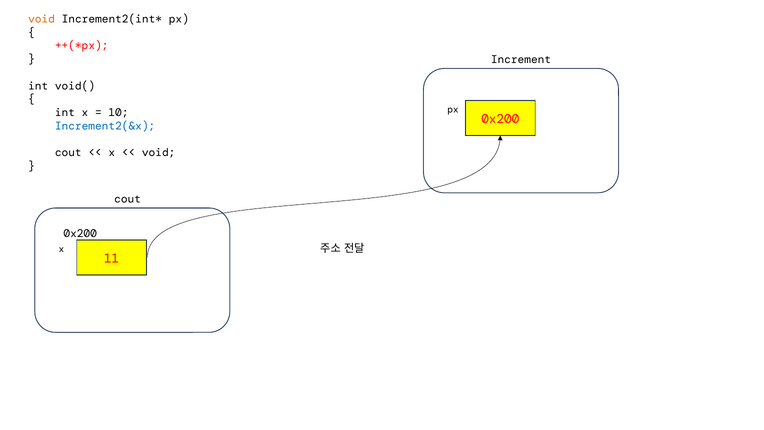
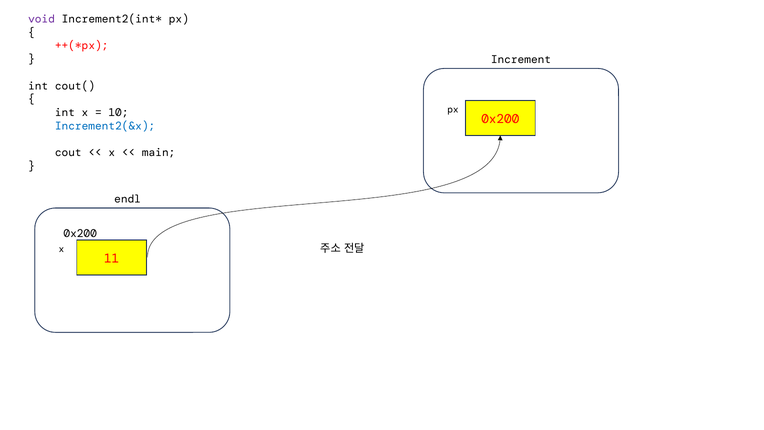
void colour: orange -> purple (42, 19)
void(: void( -> cout( (75, 86)
void: void -> main (159, 153)
cout: cout -> endl (128, 199)
